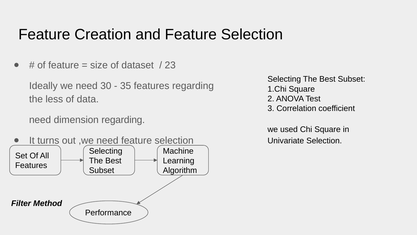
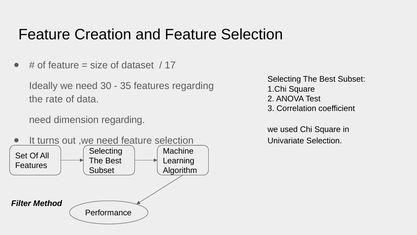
23: 23 -> 17 (170, 65)
less: less -> rate (54, 99)
